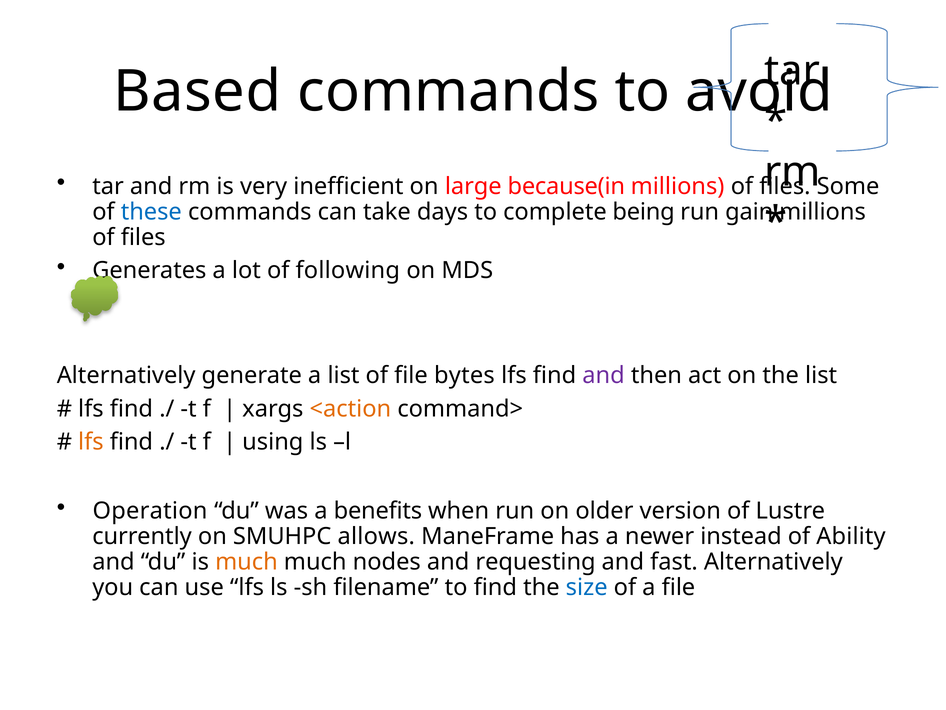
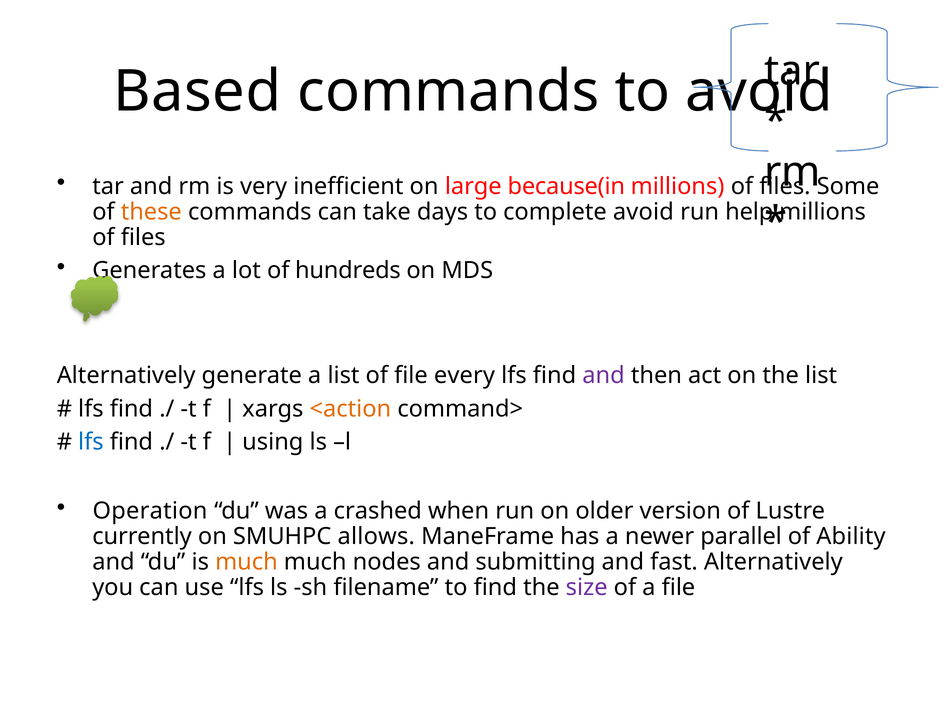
these colour: blue -> orange (151, 212)
complete being: being -> avoid (643, 212)
gain: gain -> help (749, 212)
following: following -> hundreds (348, 270)
bytes: bytes -> every (464, 375)
lfs colour: orange -> blue (91, 442)
benefits: benefits -> crashed (378, 511)
instead: instead -> parallel (741, 536)
requesting: requesting -> submitting (536, 562)
size colour: blue -> purple (587, 587)
